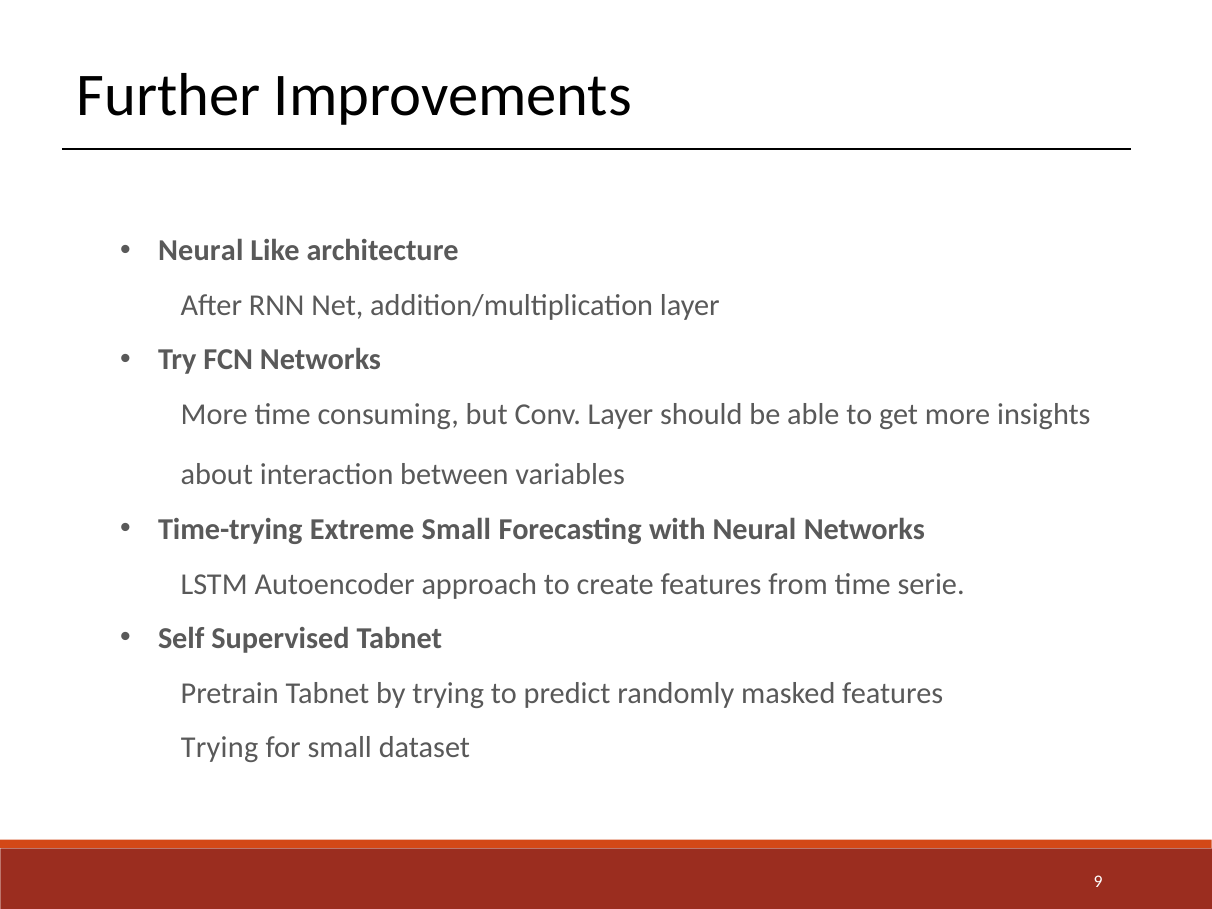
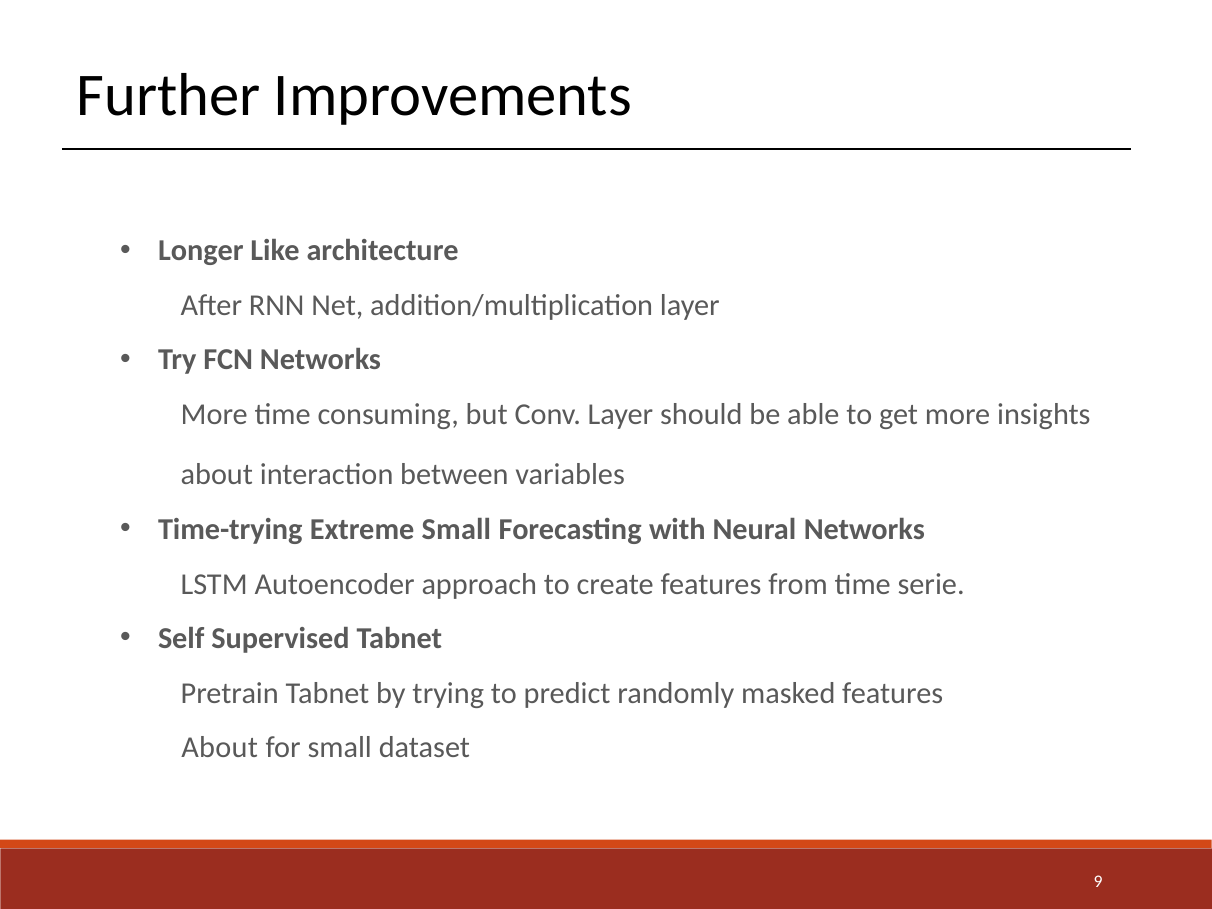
Neural: Neural -> Longer (201, 251)
Trying: Trying -> About (220, 748)
